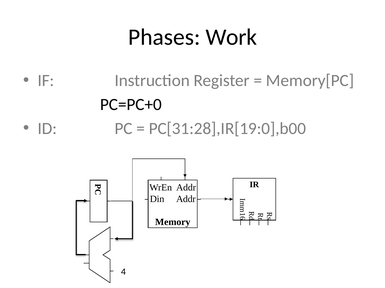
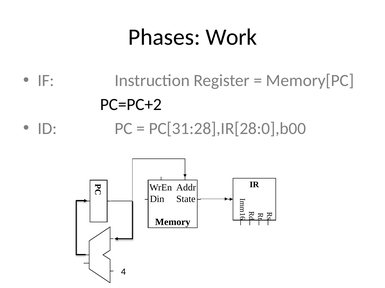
PC=PC+0: PC=PC+0 -> PC=PC+2 (131, 105)
PC[31:28],IR[19:0],b00: PC[31:28],IR[19:0],b00 -> PC[31:28],IR[28:0],b00 (227, 129)
Din Addr: Addr -> State (186, 199)
